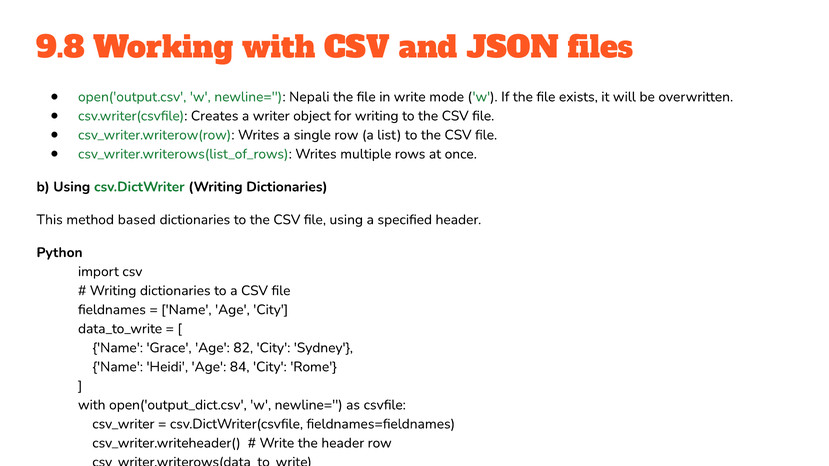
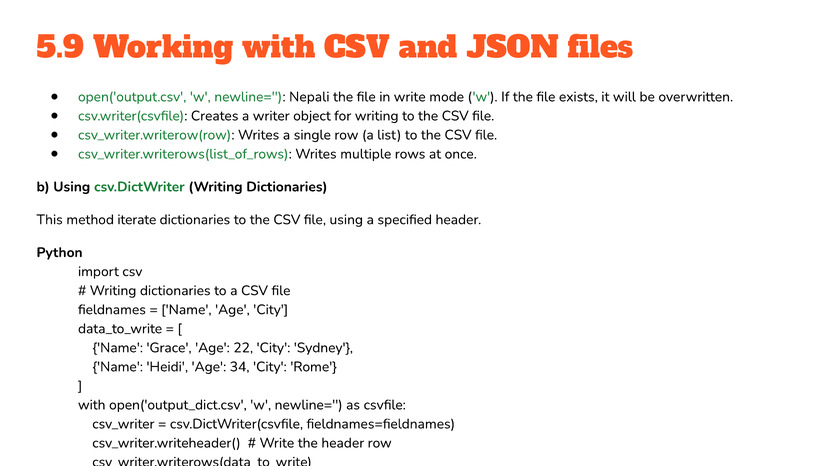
9.8: 9.8 -> 5.9 (60, 48)
based: based -> iterate (137, 220)
82: 82 -> 22 (243, 348)
84: 84 -> 34 (240, 367)
